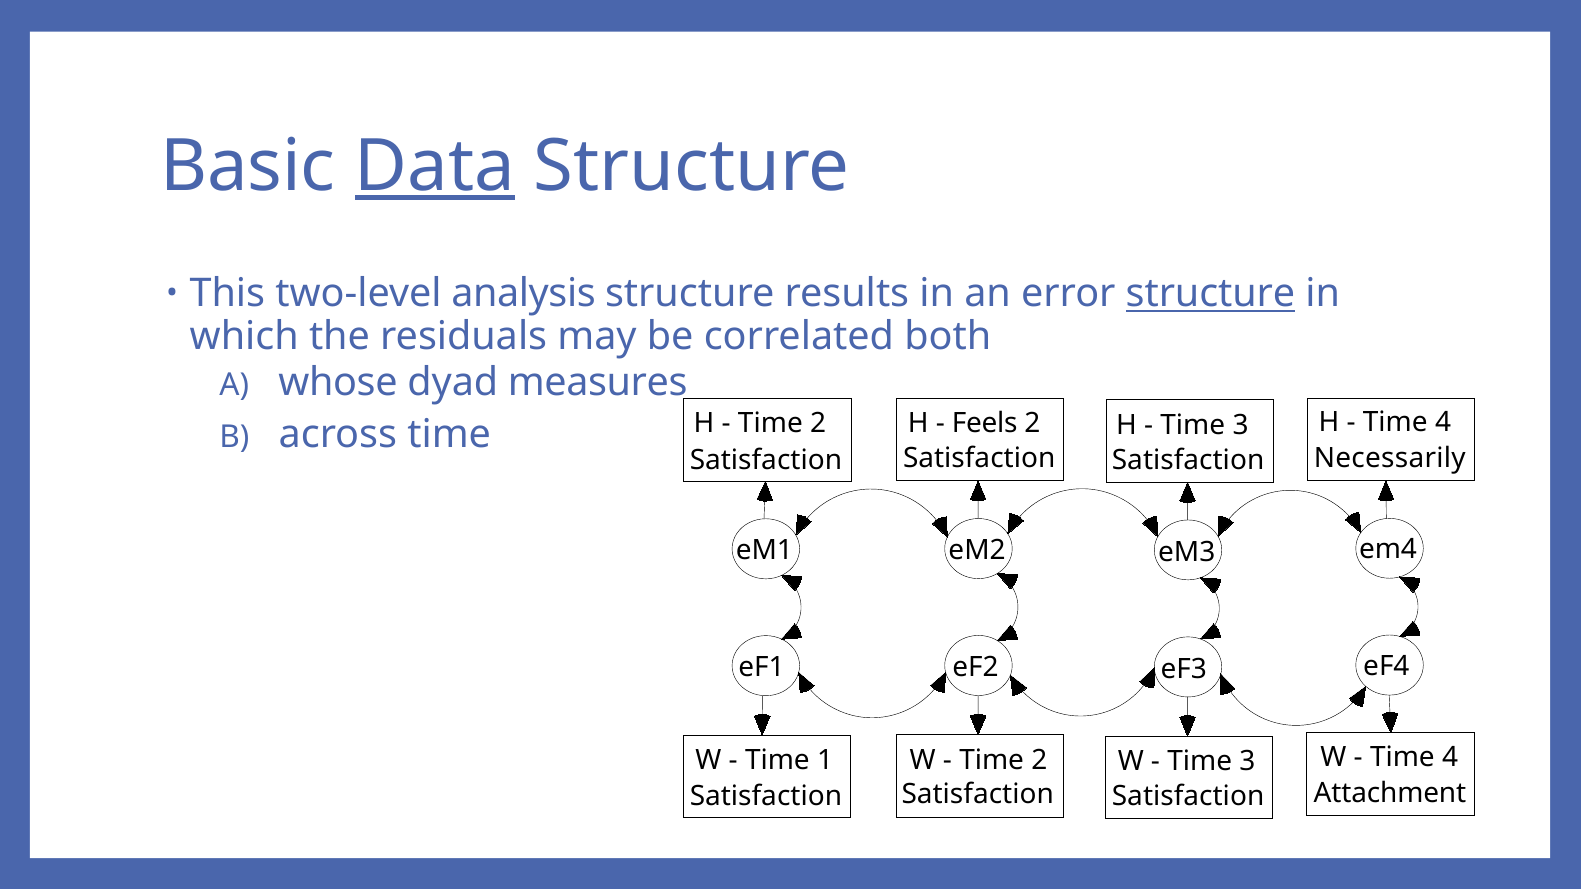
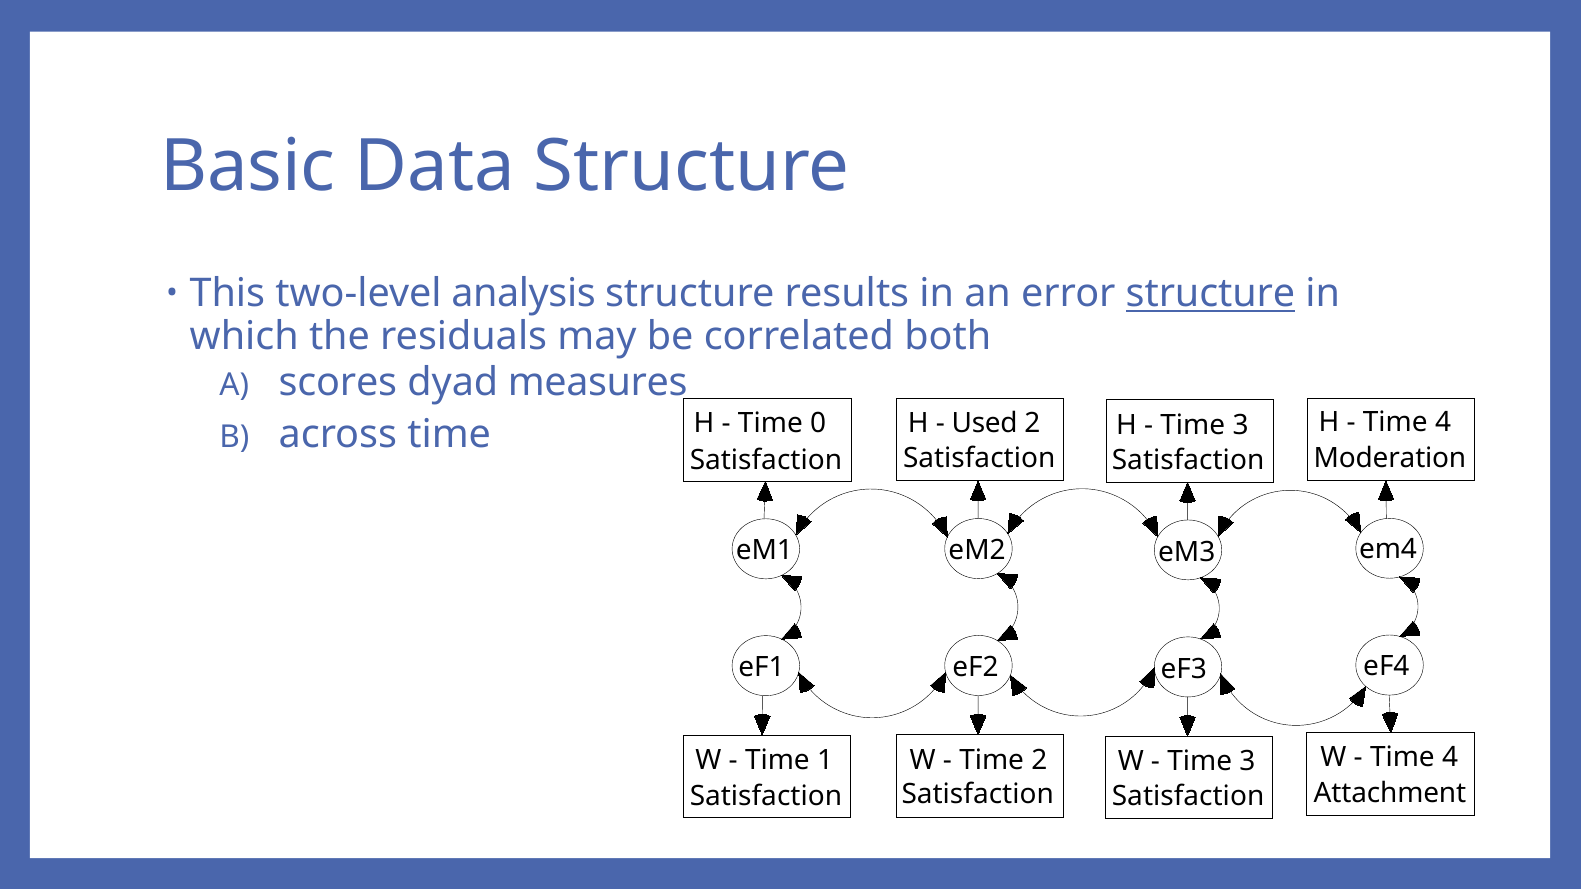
Data underline: present -> none (435, 167)
whose: whose -> scores (338, 382)
Feels: Feels -> Used (985, 424)
2: 2 -> 0 (818, 424)
Necessarily: Necessarily -> Moderation (1390, 459)
